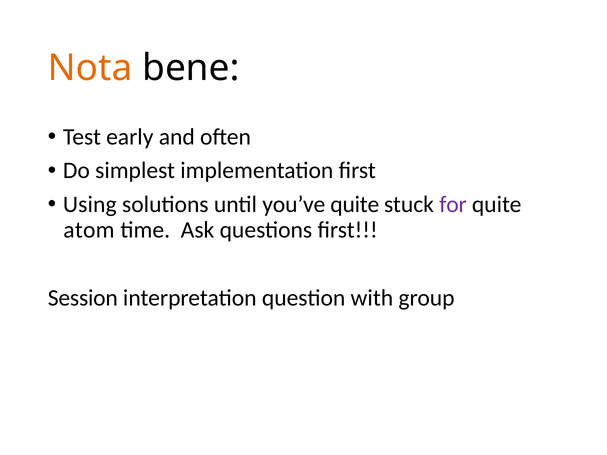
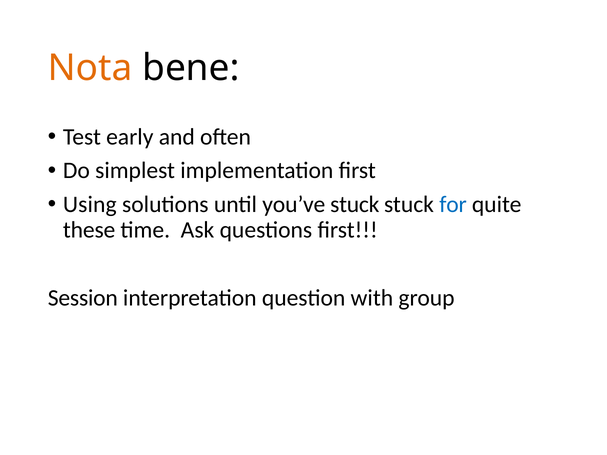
you’ve quite: quite -> stuck (355, 205)
for colour: purple -> blue (453, 205)
atom: atom -> these (89, 230)
